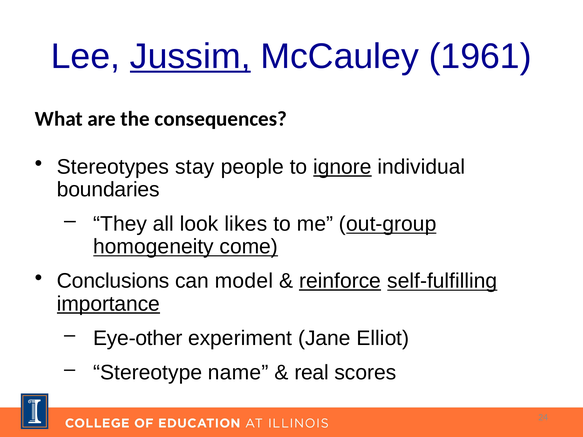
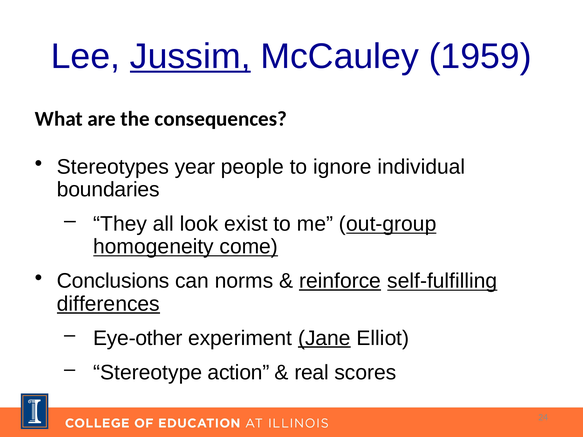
1961: 1961 -> 1959 (480, 56)
stay: stay -> year (195, 167)
ignore underline: present -> none (342, 167)
likes: likes -> exist (246, 224)
model: model -> norms (244, 281)
importance: importance -> differences (108, 304)
Jane underline: none -> present (324, 338)
name: name -> action (238, 373)
